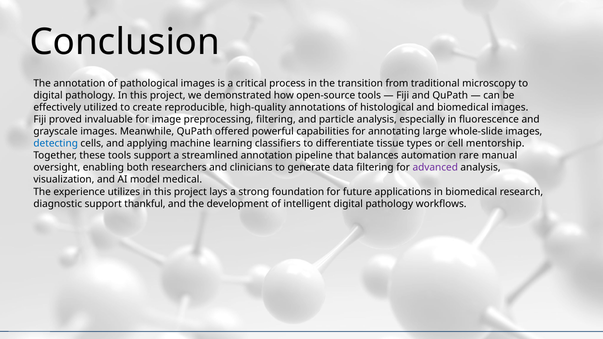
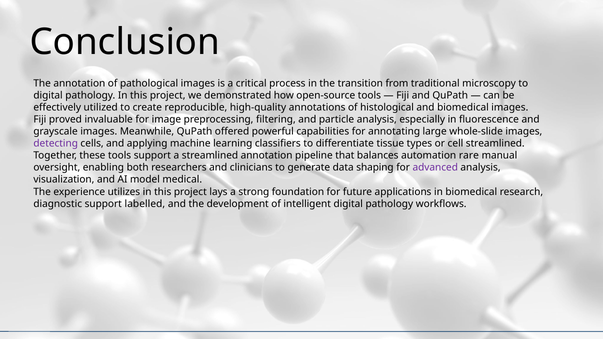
detecting colour: blue -> purple (56, 144)
cell mentorship: mentorship -> streamlined (495, 144)
data filtering: filtering -> shaping (375, 168)
thankful: thankful -> labelled (145, 204)
